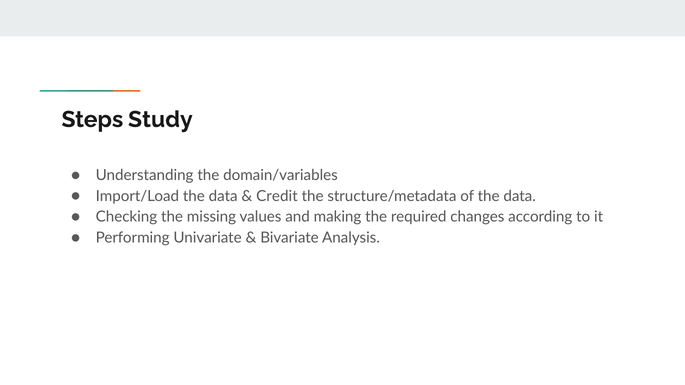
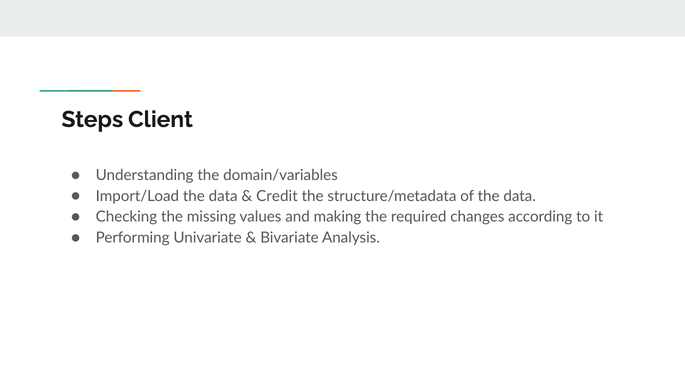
Study: Study -> Client (160, 120)
